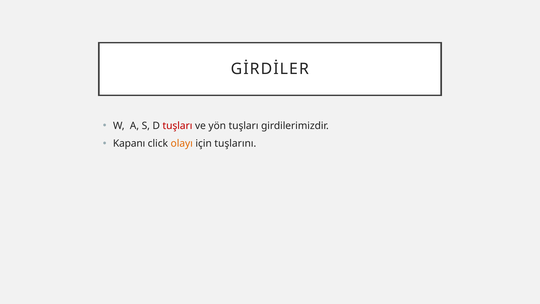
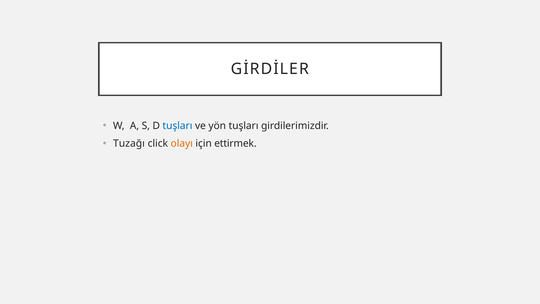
tuşları colour: red -> blue (177, 126)
Kapanı: Kapanı -> Tuzağı (129, 143)
tuşlarını: tuşlarını -> ettirmek (235, 143)
